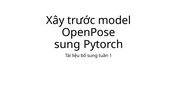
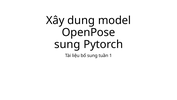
trước: trước -> dung (81, 20)
